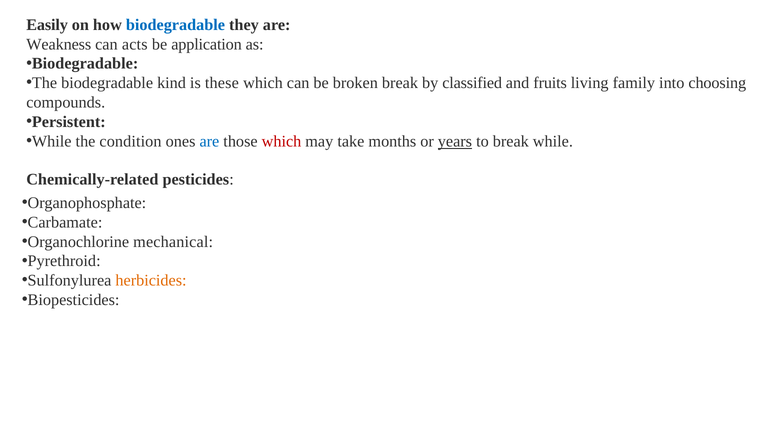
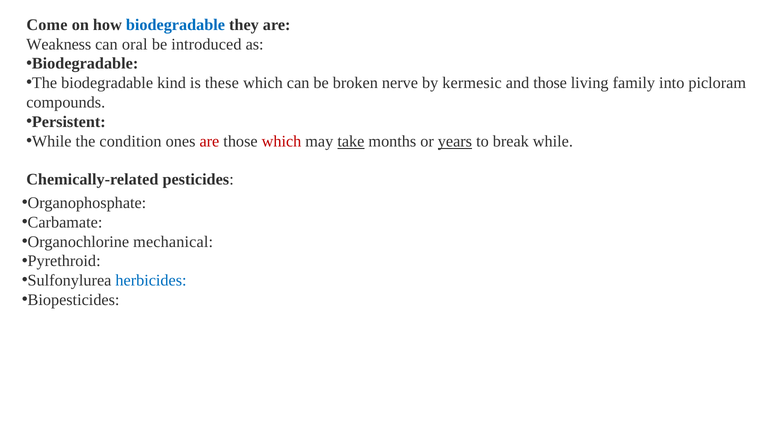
Easily: Easily -> Come (47, 25)
acts: acts -> oral (135, 44)
application: application -> introduced (206, 44)
broken break: break -> nerve (400, 83)
classified: classified -> kermesic (472, 83)
and fruits: fruits -> those (550, 83)
choosing: choosing -> picloram (717, 83)
are colour: blue -> red (209, 142)
take underline: none -> present (351, 142)
herbicides colour: orange -> blue (151, 281)
